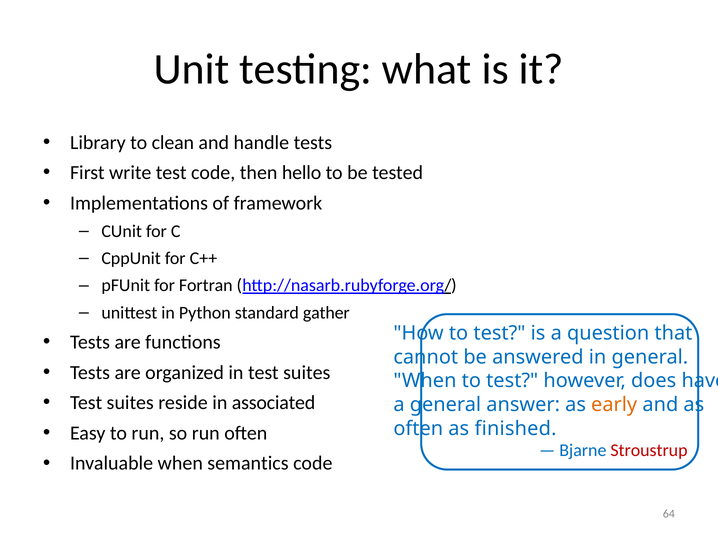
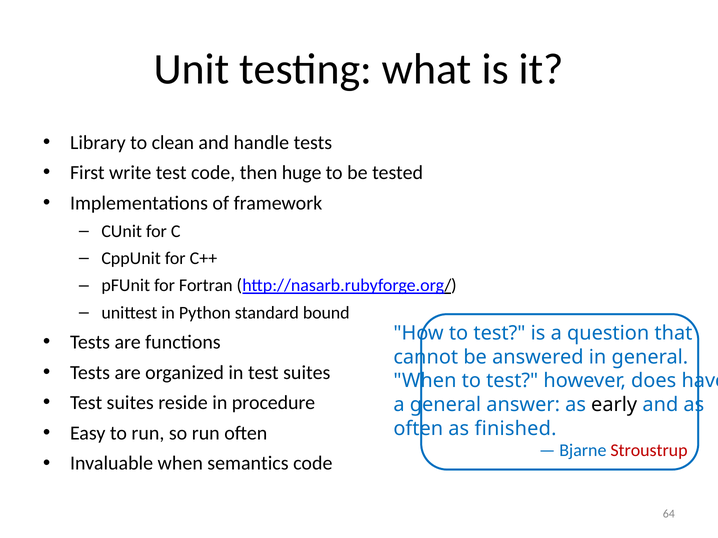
hello: hello -> huge (302, 173)
gather: gather -> bound (326, 313)
associated: associated -> procedure (274, 403)
early colour: orange -> black (614, 405)
